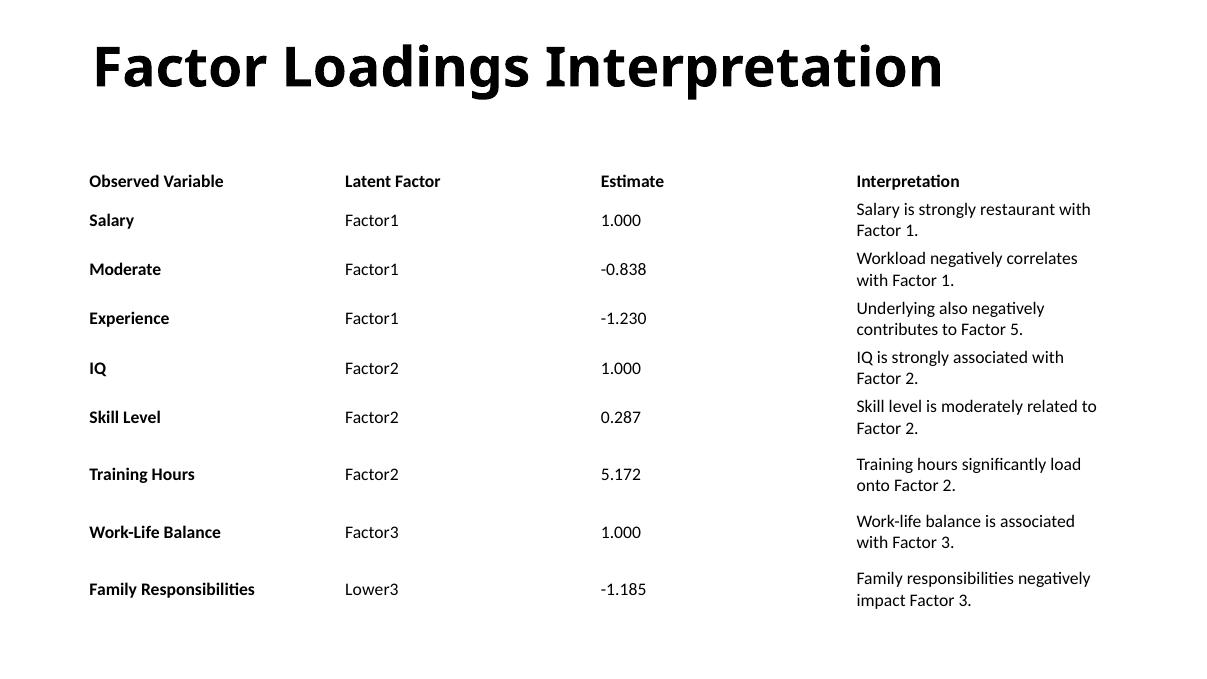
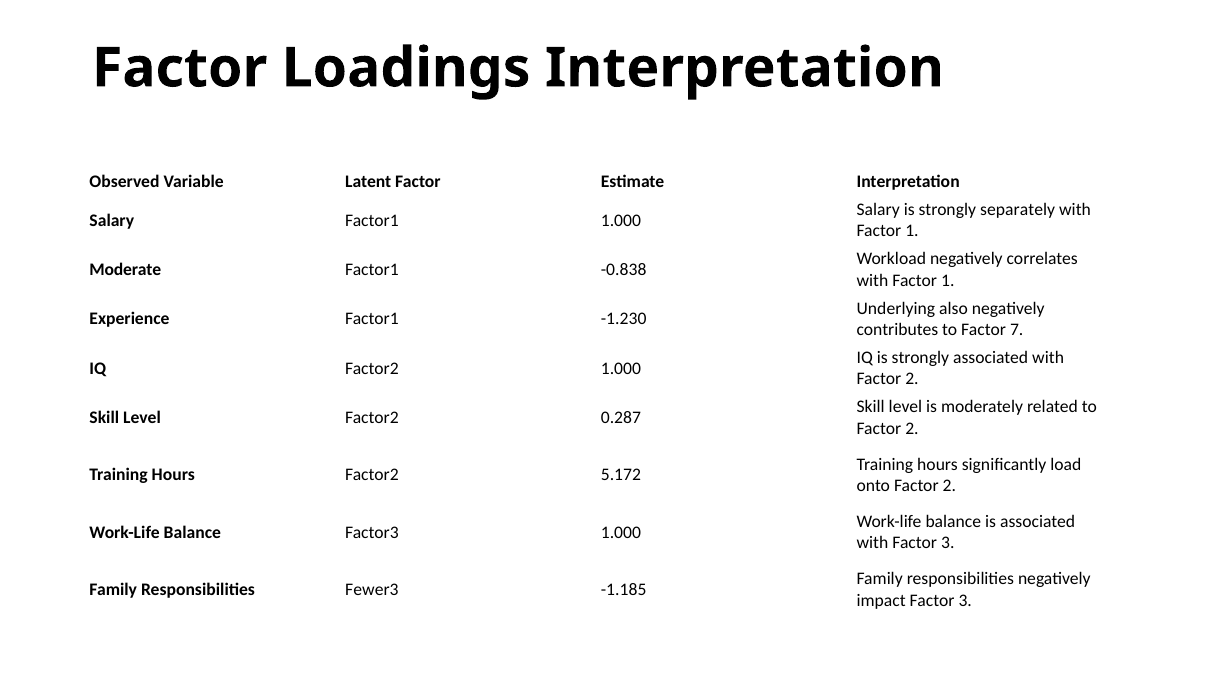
restaurant: restaurant -> separately (1018, 209)
5: 5 -> 7 (1017, 330)
Lower3: Lower3 -> Fewer3 (372, 590)
